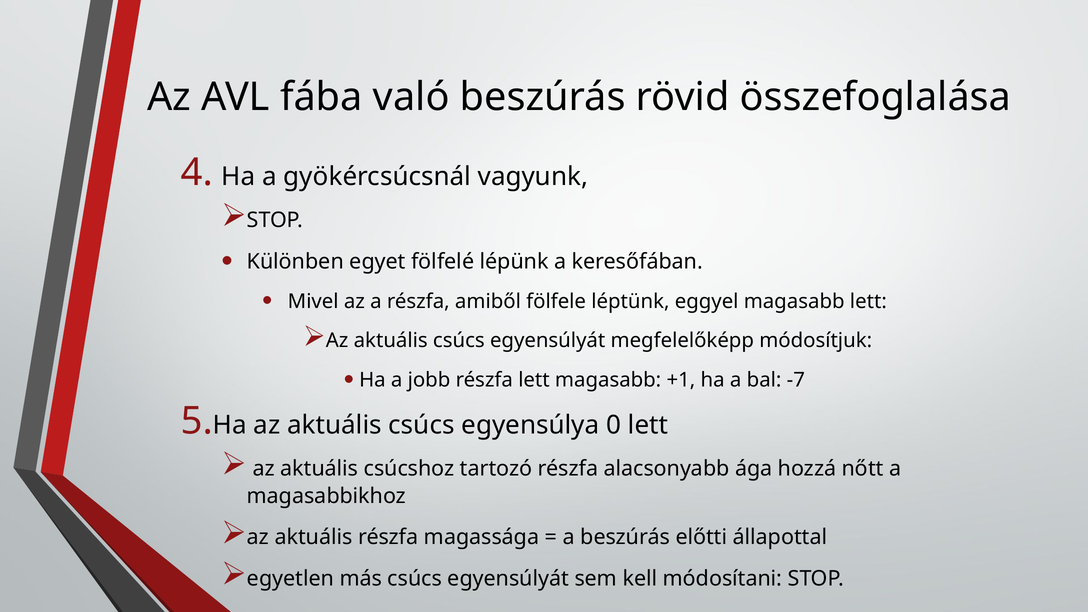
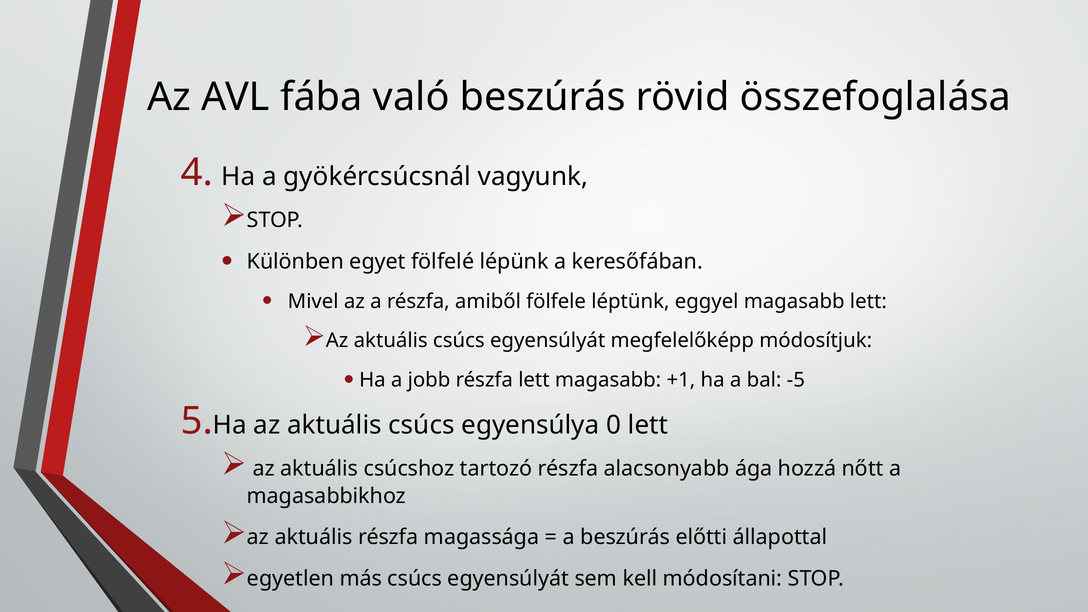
-7: -7 -> -5 (796, 380)
